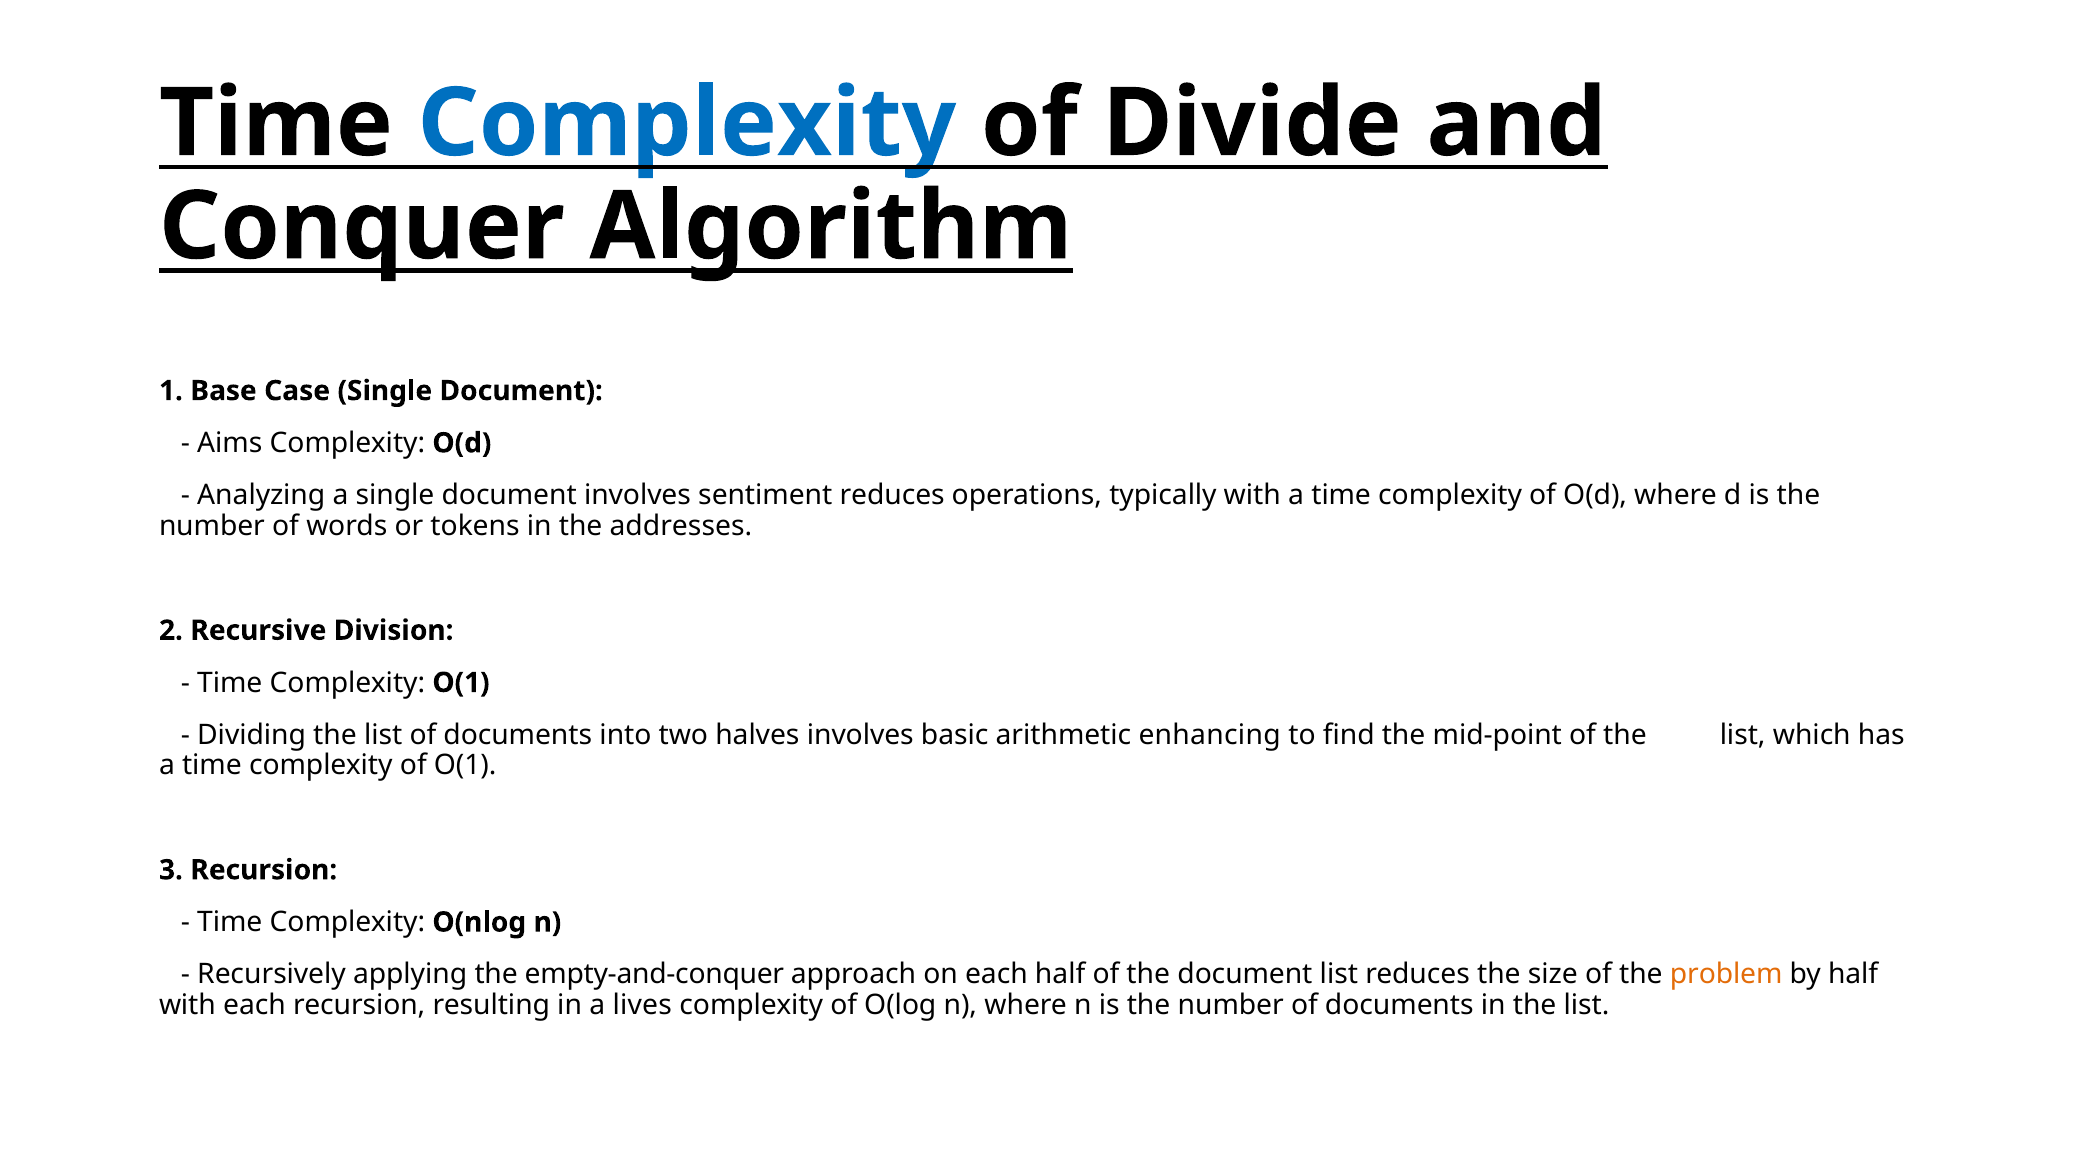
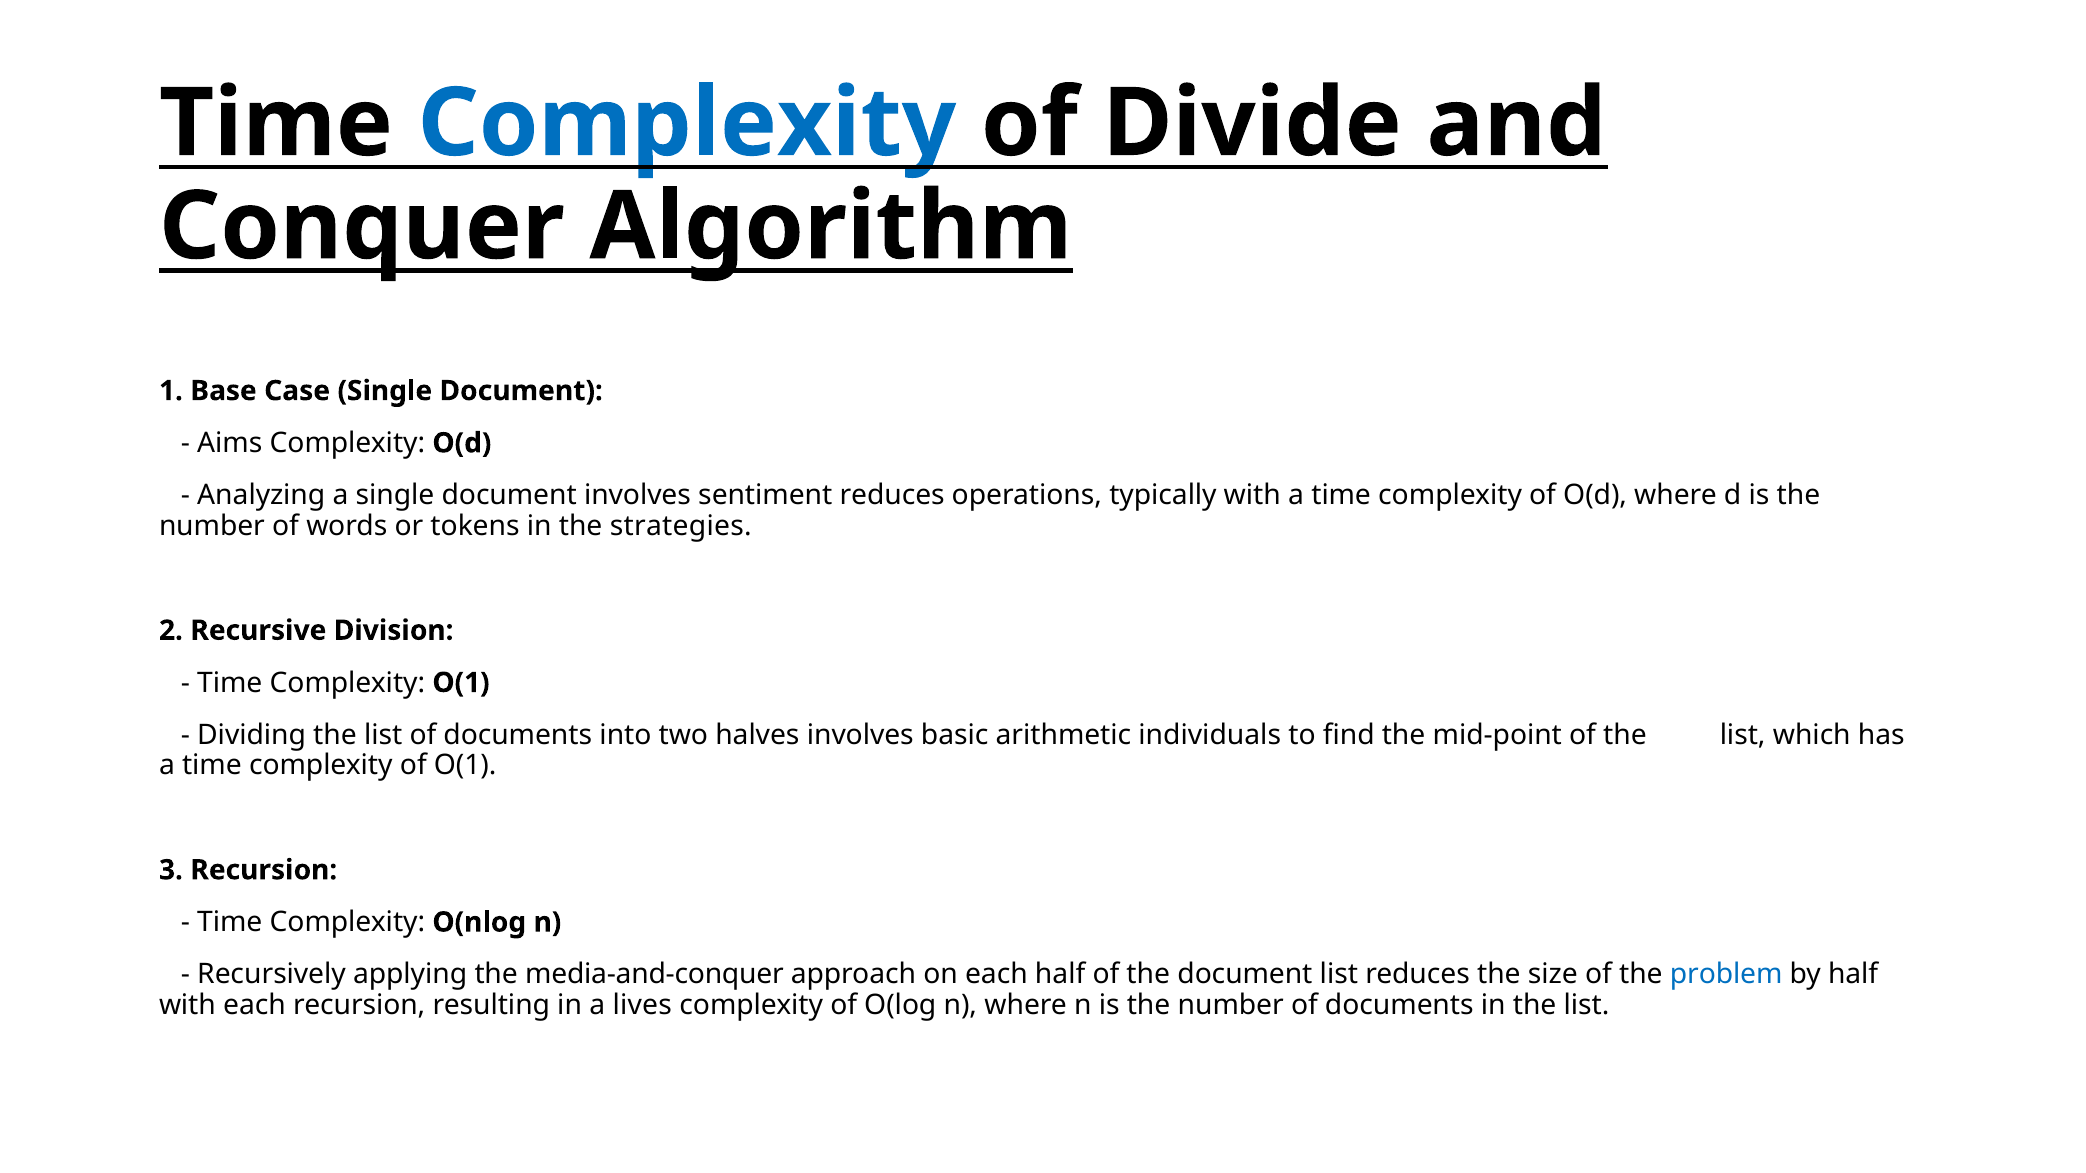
addresses: addresses -> strategies (681, 526)
enhancing: enhancing -> individuals (1210, 735)
empty-and-conquer: empty-and-conquer -> media-and-conquer (654, 975)
problem colour: orange -> blue (1726, 975)
